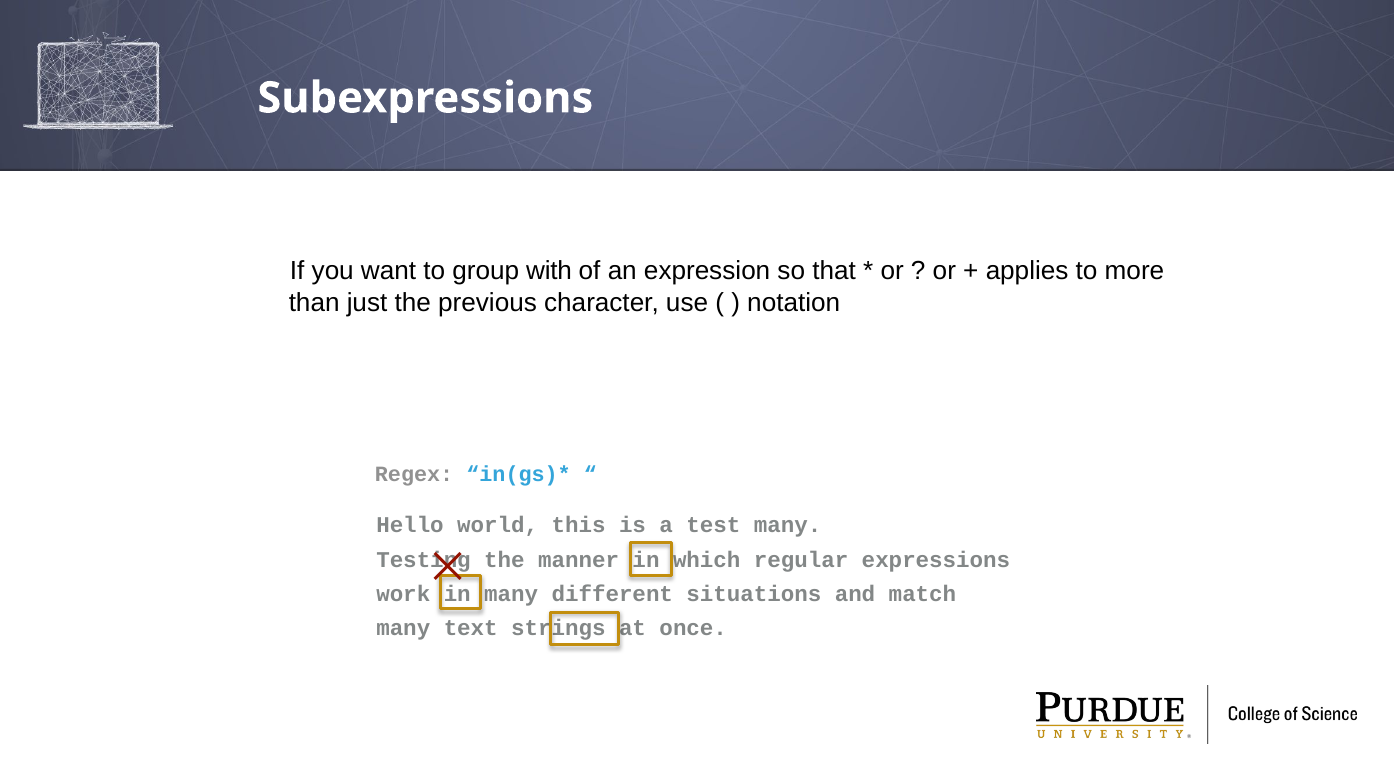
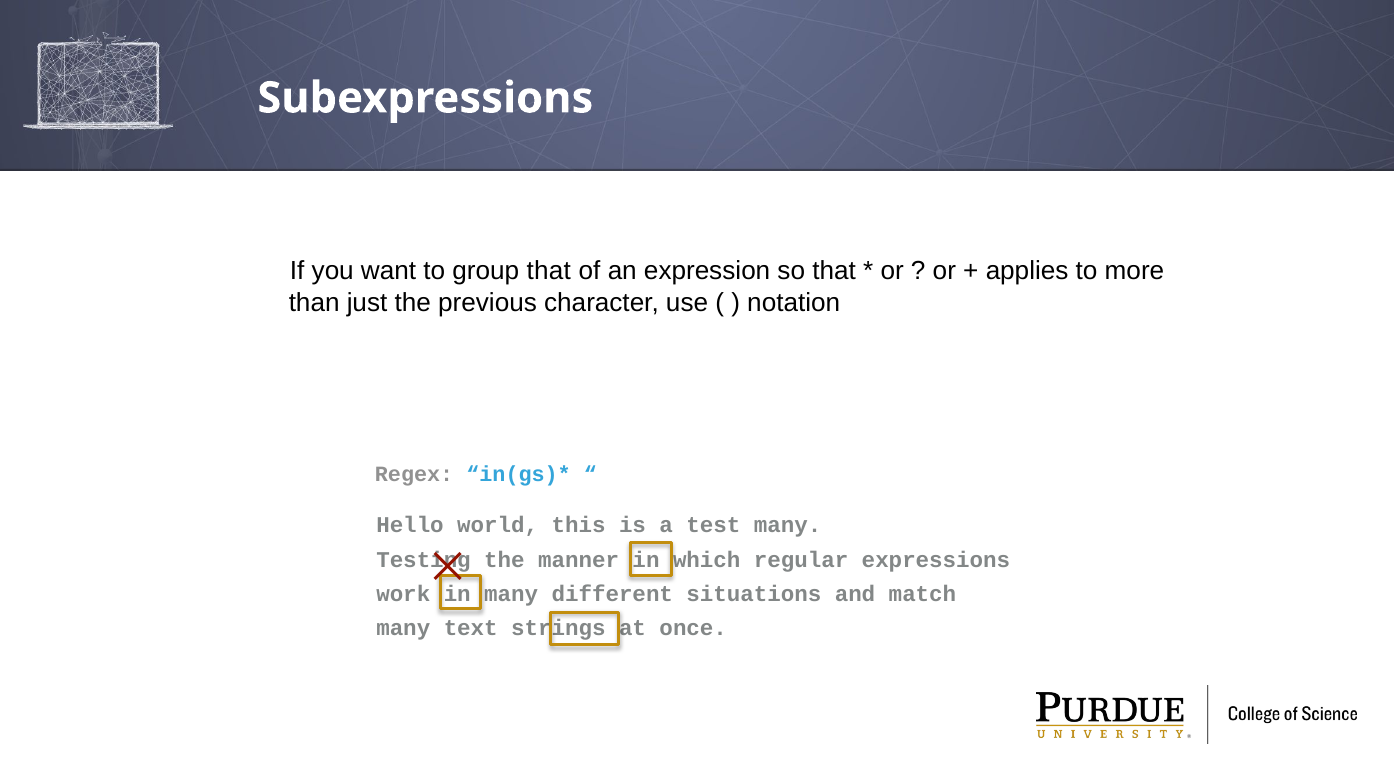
group with: with -> that (549, 271)
